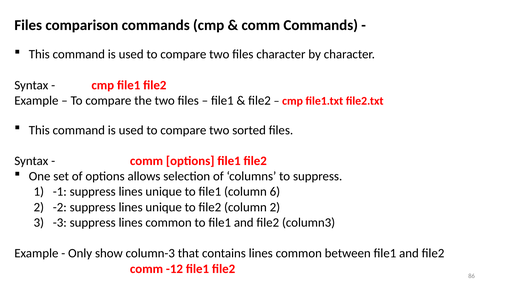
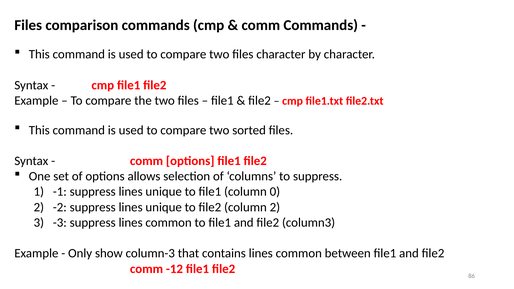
6: 6 -> 0 (275, 192)
